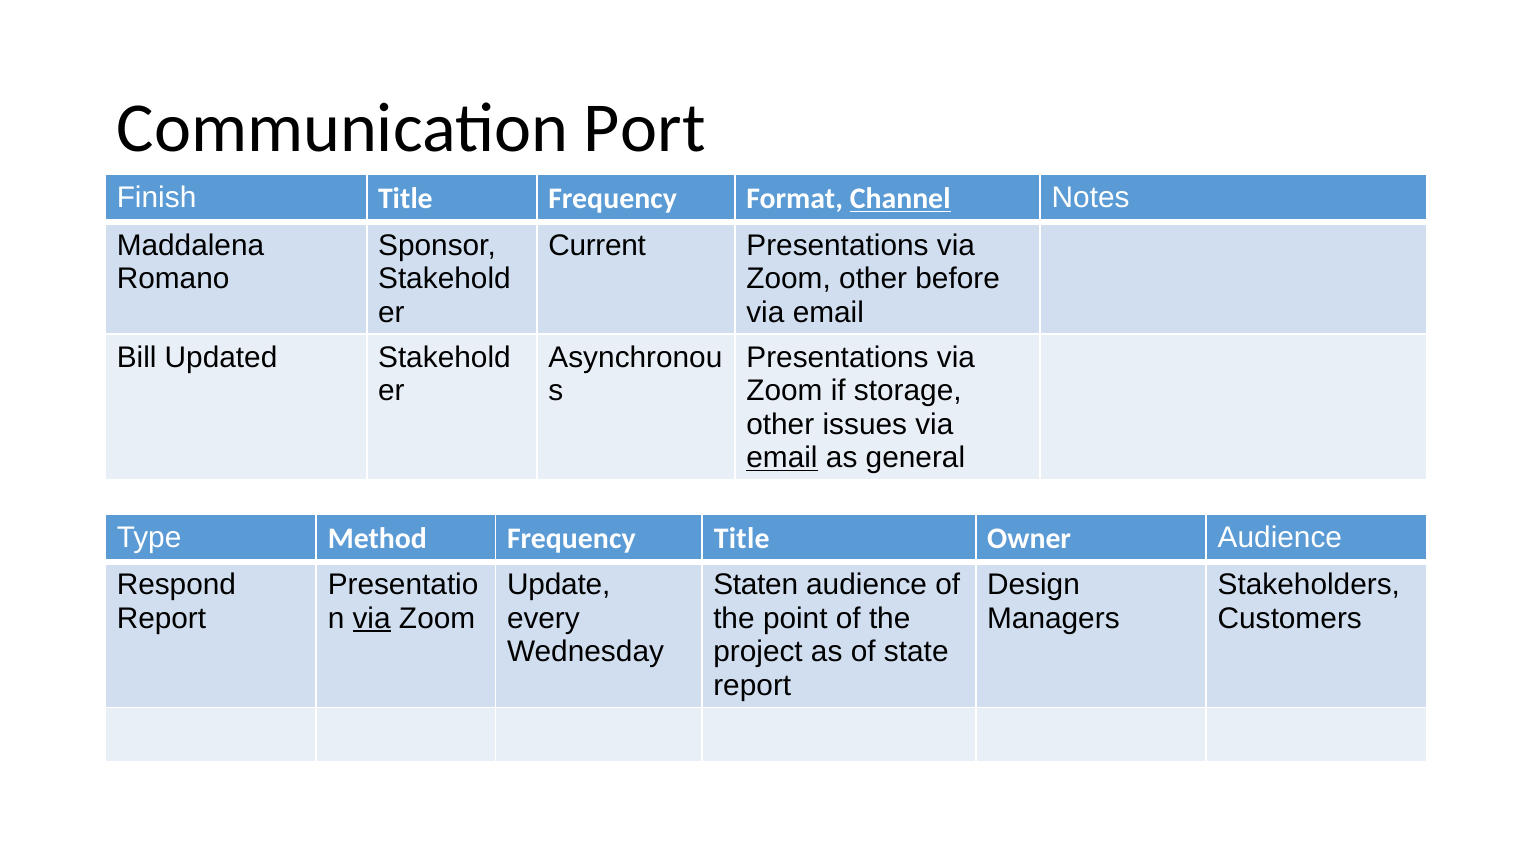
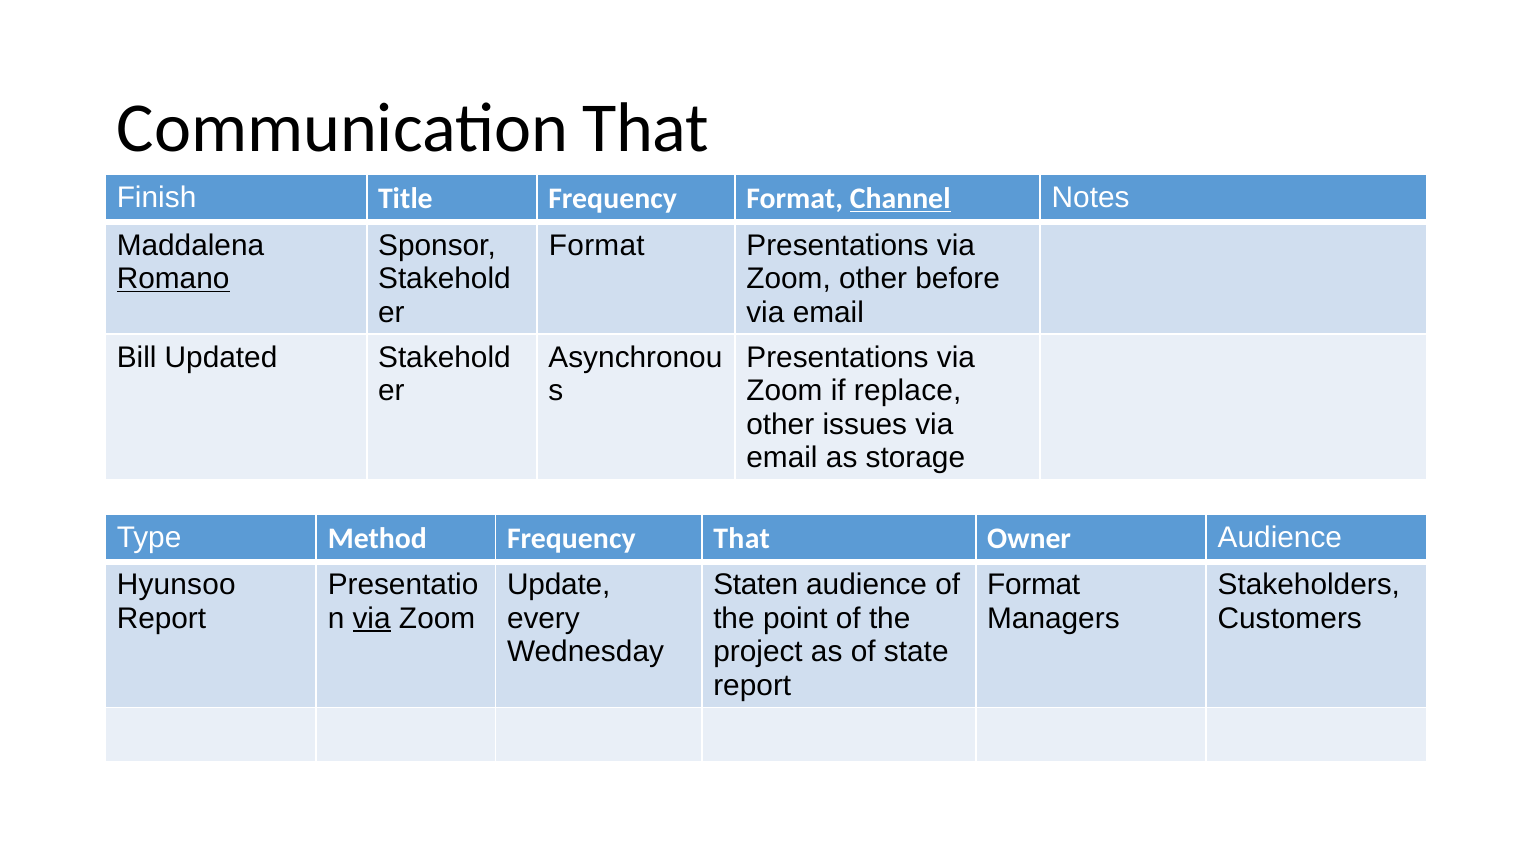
Communication Port: Port -> That (646, 129)
Current: Current -> Format (597, 245)
Romano underline: none -> present (173, 279)
storage: storage -> replace (908, 391)
email underline: present -> none (782, 458)
general: general -> storage (915, 458)
Frequency Title: Title -> That (742, 538)
Respond: Respond -> Hyunsoo (176, 585)
Design: Design -> Format (1034, 585)
